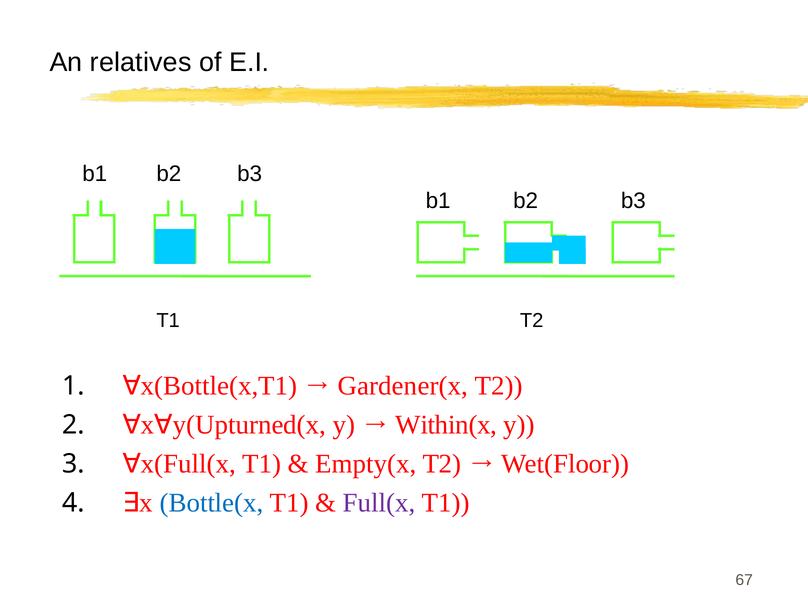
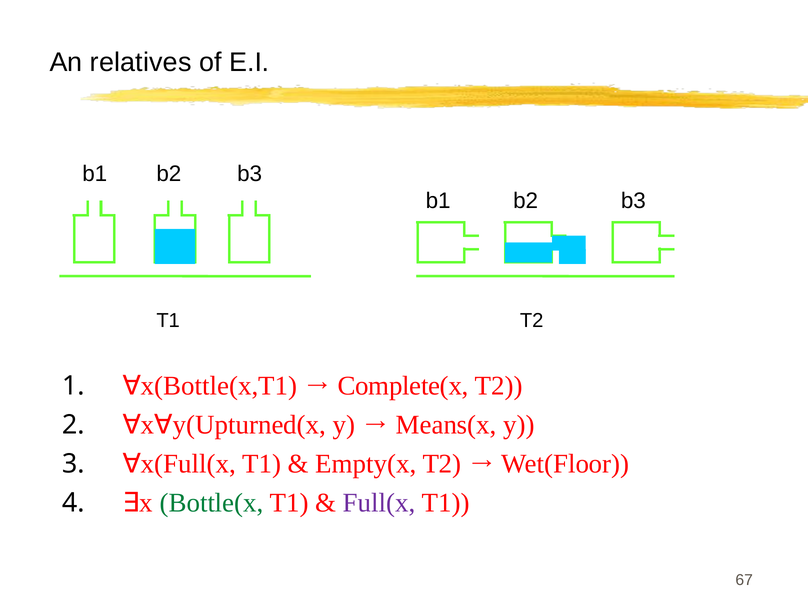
Gardener(x: Gardener(x -> Complete(x (403, 386)
Within(x: Within(x -> Means(x (446, 425)
Bottle(x colour: blue -> green (212, 503)
